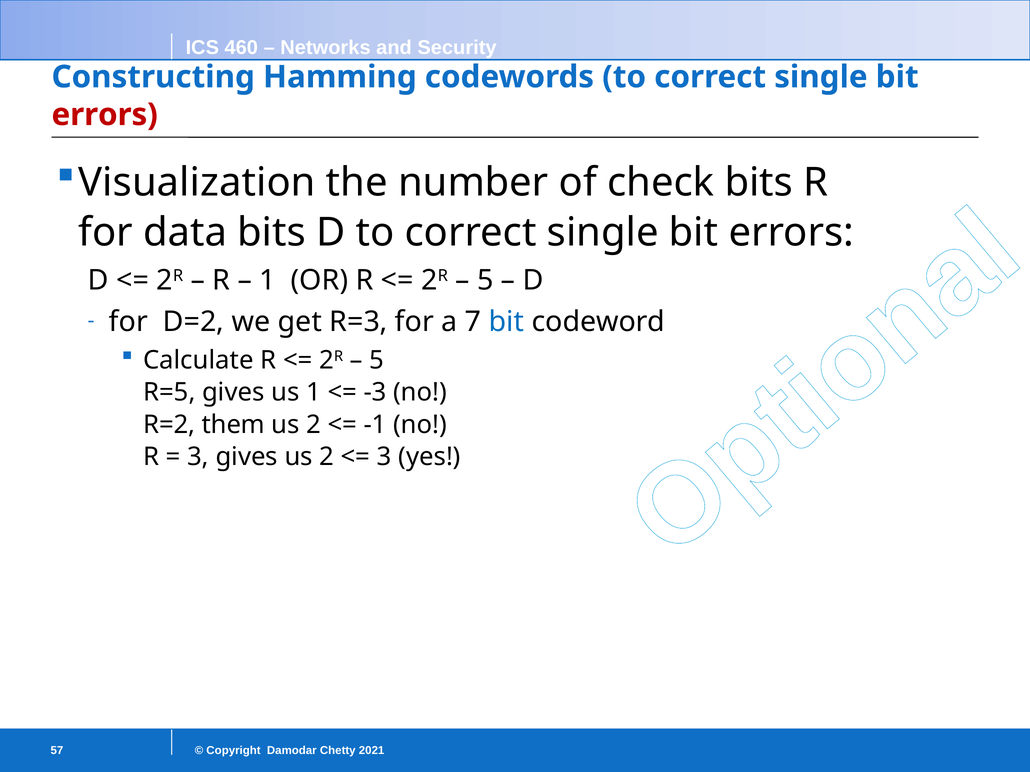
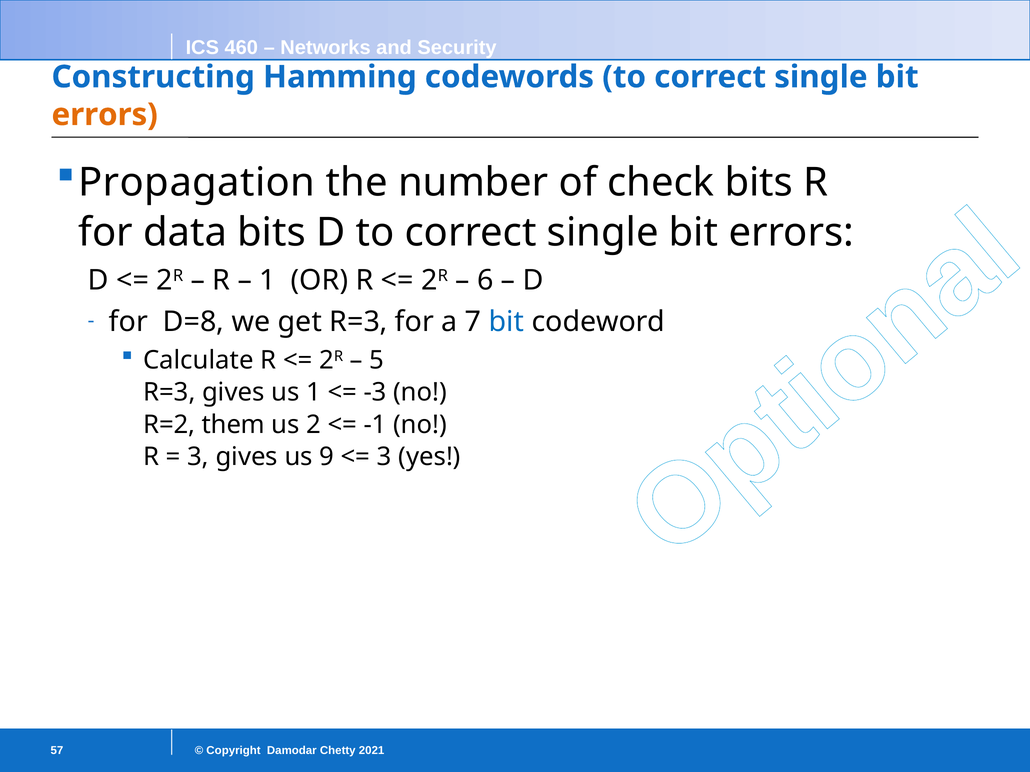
errors colour: red -> orange (105, 115)
Visualization: Visualization -> Propagation (197, 183)
5: 5 -> 6 (485, 280)
D=2: D=2 -> D=8 (193, 322)
R=5: R=5 -> R=3 (169, 393)
gives us 2: 2 -> 9 (327, 457)
